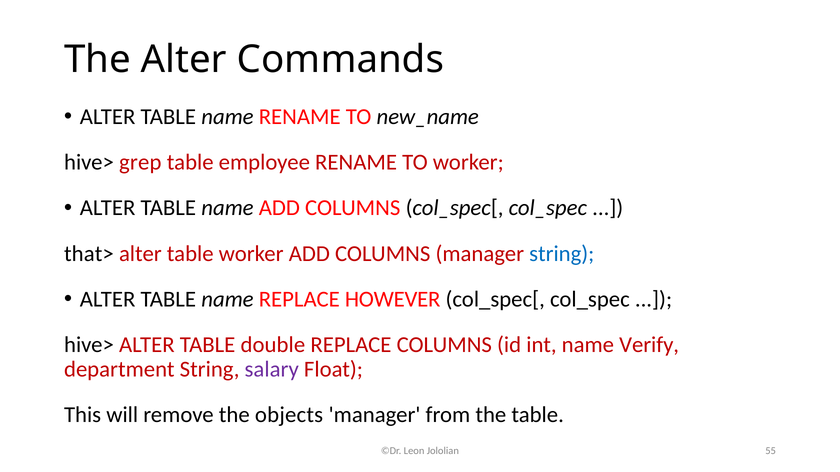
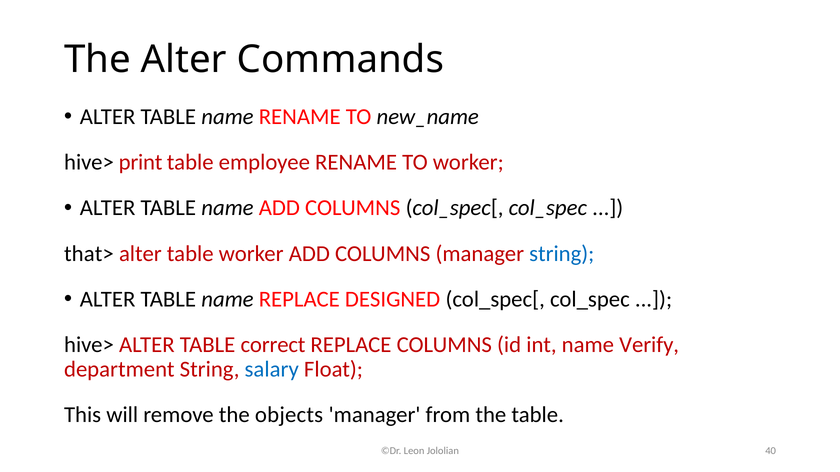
grep: grep -> print (141, 163)
HOWEVER: HOWEVER -> DESIGNED (393, 299)
double: double -> correct (273, 345)
salary colour: purple -> blue (272, 370)
55: 55 -> 40 (771, 451)
